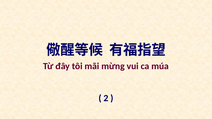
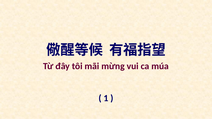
2: 2 -> 1 (106, 98)
